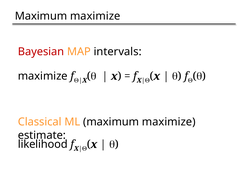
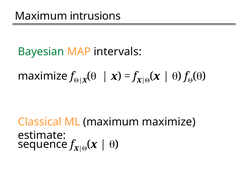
maximize: maximize -> intrusions (95, 16)
Bayesian colour: red -> green (41, 52)
likelihood: likelihood -> sequence (43, 144)
